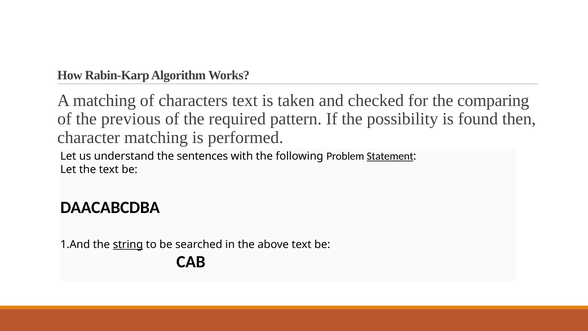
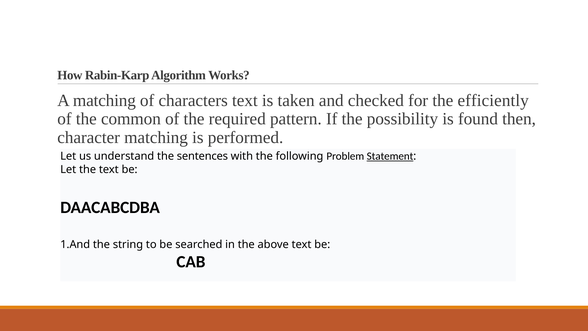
comparing: comparing -> efficiently (493, 100)
previous: previous -> common (131, 119)
string underline: present -> none (128, 244)
